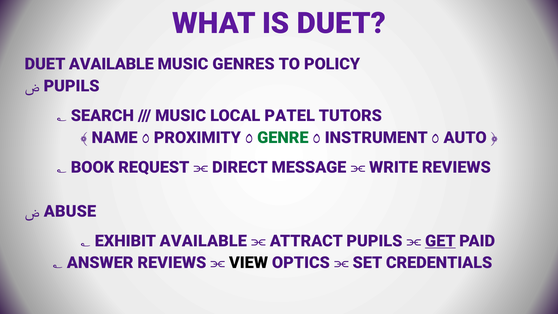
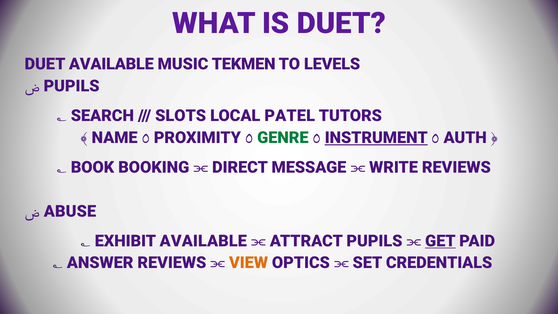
GENRES: GENRES -> TEKMEN (244, 64)
POLICY: POLICY -> LEVELS (332, 64)
MUSIC: MUSIC -> SLOTS (181, 116)
INSTRUMENT underline: none -> present (376, 138)
AUTO: AUTO -> AUTH (465, 138)
REQUEST: REQUEST -> BOOKING (154, 167)
VIEW colour: black -> orange (249, 263)
